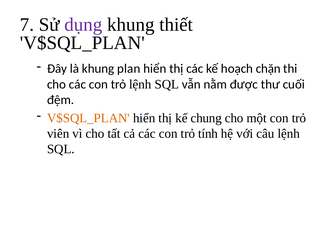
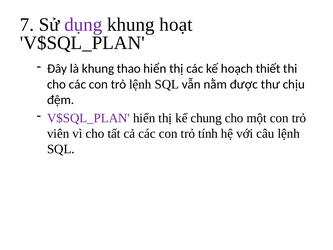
thiết: thiết -> hoạt (176, 25)
plan: plan -> thao (129, 69)
chặn: chặn -> thiết (268, 69)
cuối: cuối -> chịu (294, 84)
V$SQL_PLAN colour: orange -> purple (88, 118)
